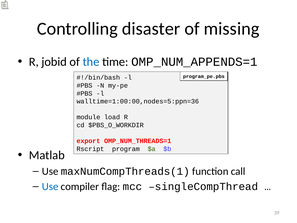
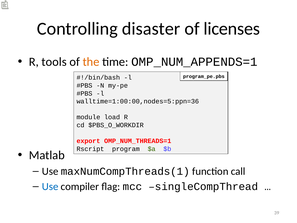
missing: missing -> licenses (232, 29)
jobid: jobid -> tools (54, 62)
the colour: blue -> orange (91, 62)
